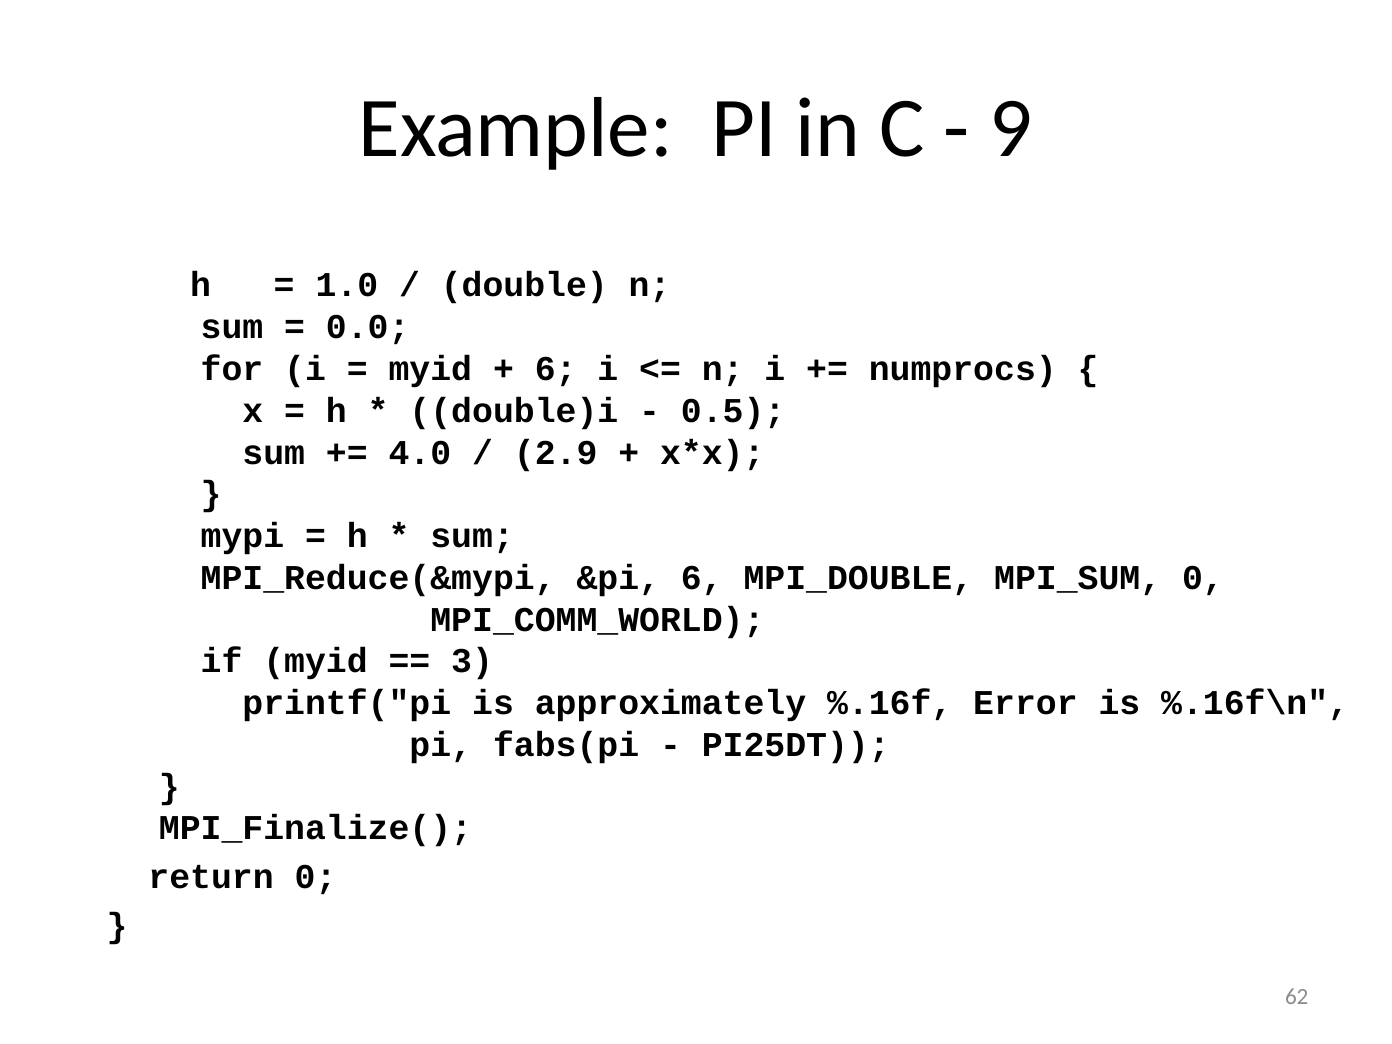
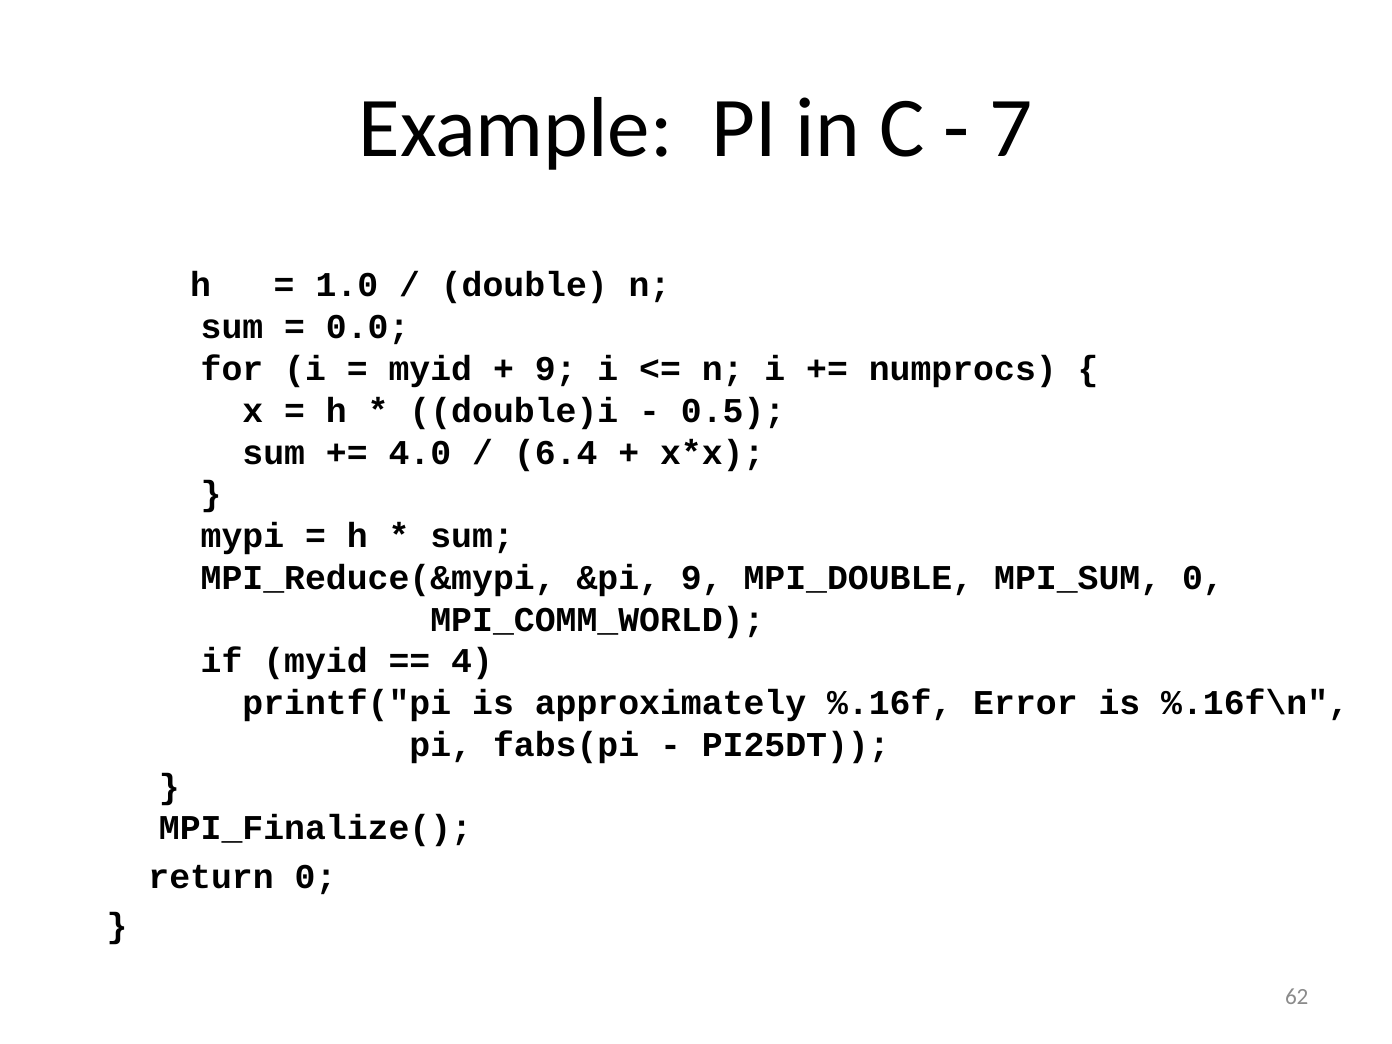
9: 9 -> 7 (1011, 128)
6: 6 -> 9 (556, 369)
2.9: 2.9 -> 6.4 (556, 453)
&pi 6: 6 -> 9 (702, 578)
3: 3 -> 4 (472, 661)
